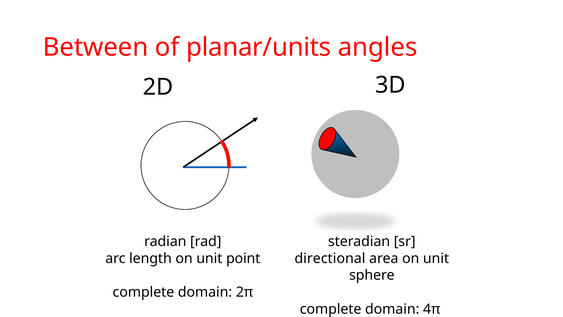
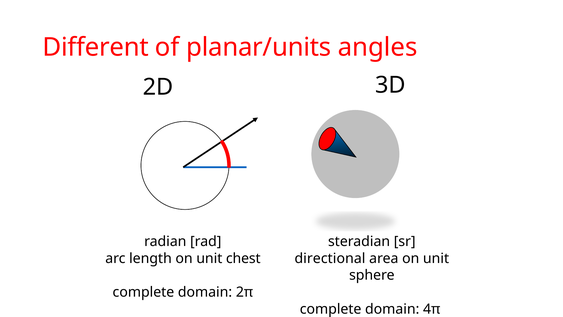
Between: Between -> Different (96, 47)
point: point -> chest (243, 258)
